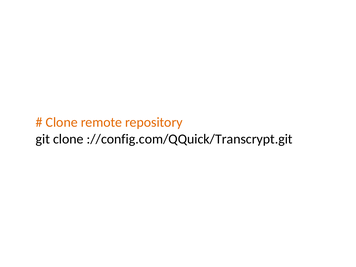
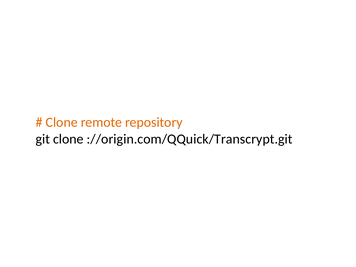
://config.com/QQuick/Transcrypt.git: ://config.com/QQuick/Transcrypt.git -> ://origin.com/QQuick/Transcrypt.git (190, 139)
